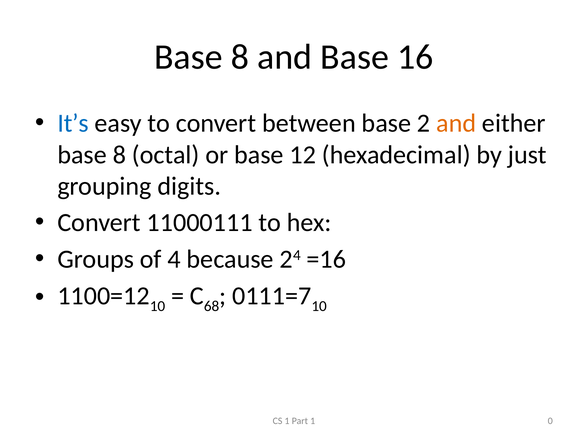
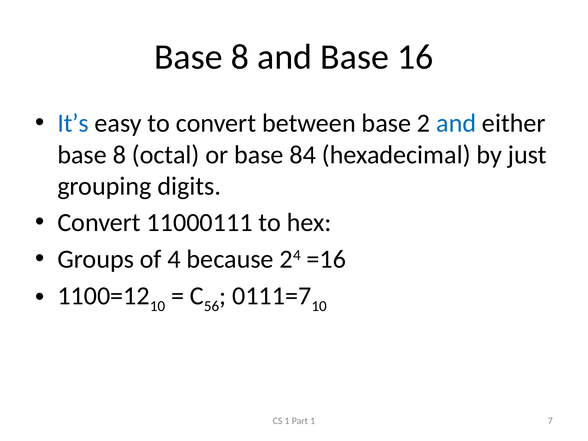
and colour: orange -> blue (456, 123)
12: 12 -> 84 (303, 155)
68: 68 -> 56 (212, 306)
0: 0 -> 7 (550, 421)
